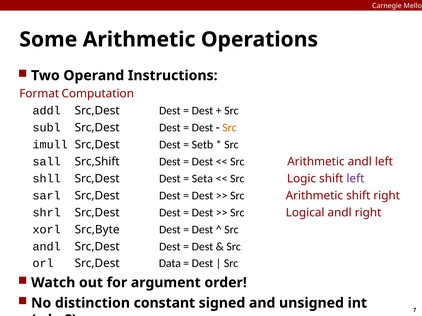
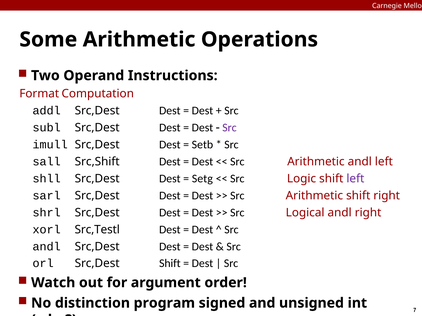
Src colour: orange -> purple (229, 128)
Seta: Seta -> Setg (202, 179)
Src,Byte: Src,Byte -> Src,Testl (97, 230)
Src,Dest Data: Data -> Shift (170, 264)
constant: constant -> program (164, 303)
